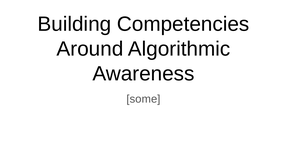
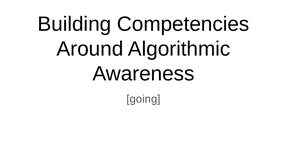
some: some -> going (143, 99)
